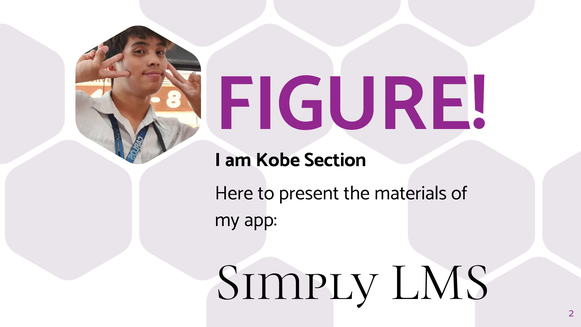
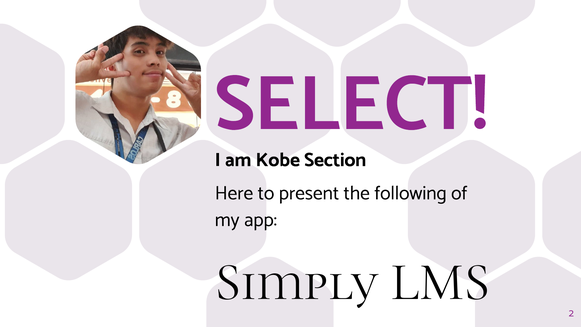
FIGURE: FIGURE -> SELECT (351, 103)
materials: materials -> following (411, 193)
